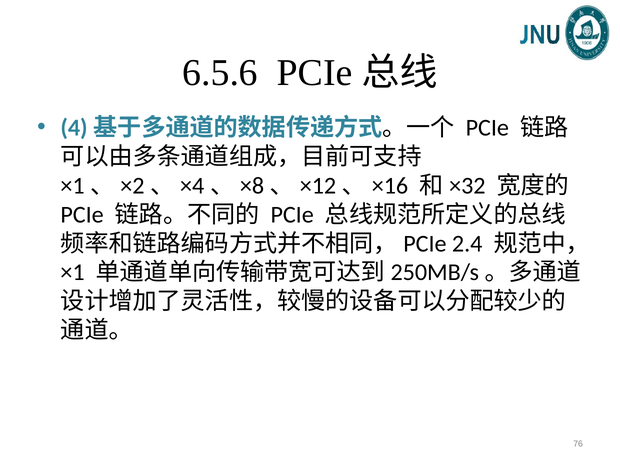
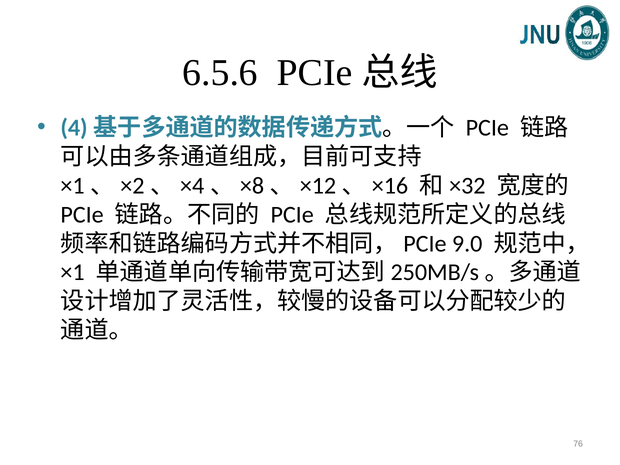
2.4: 2.4 -> 9.0 (467, 244)
